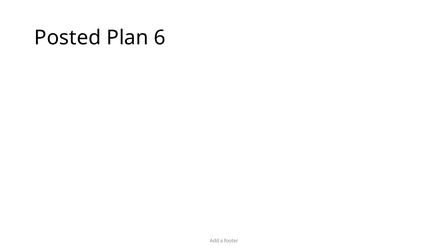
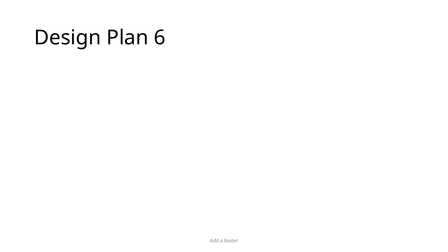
Posted: Posted -> Design (68, 38)
